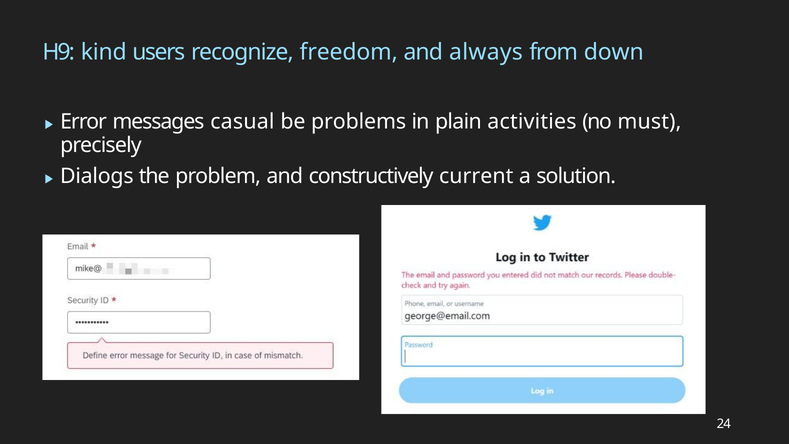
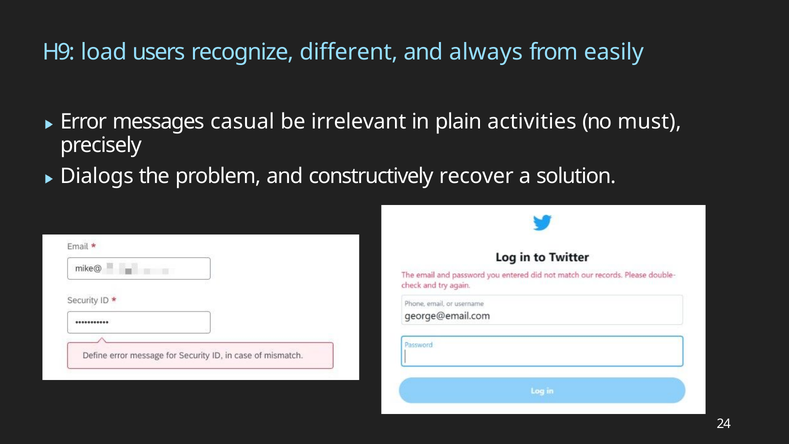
kind: kind -> load (104, 52)
freedom: freedom -> different (349, 52)
down: down -> easily (614, 52)
problems: problems -> irrelevant (359, 122)
current: current -> recover (476, 176)
